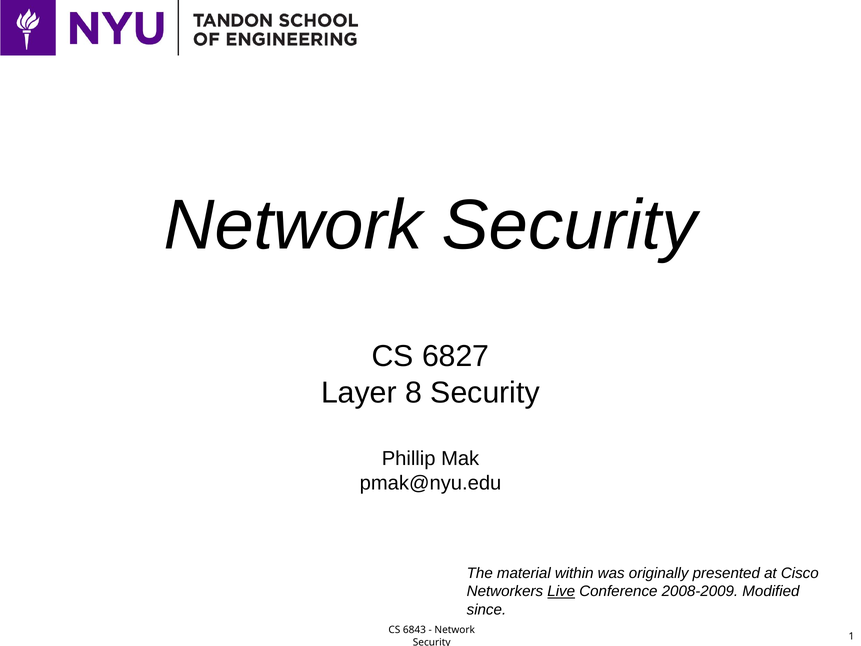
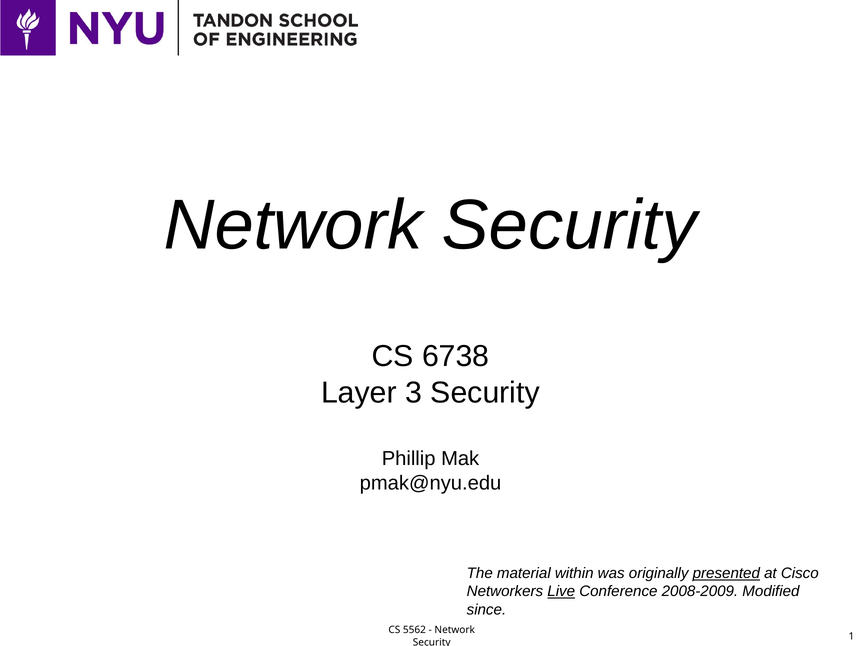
6827: 6827 -> 6738 (456, 356)
8: 8 -> 3 (414, 393)
presented underline: none -> present (726, 573)
6843: 6843 -> 5562 (414, 630)
